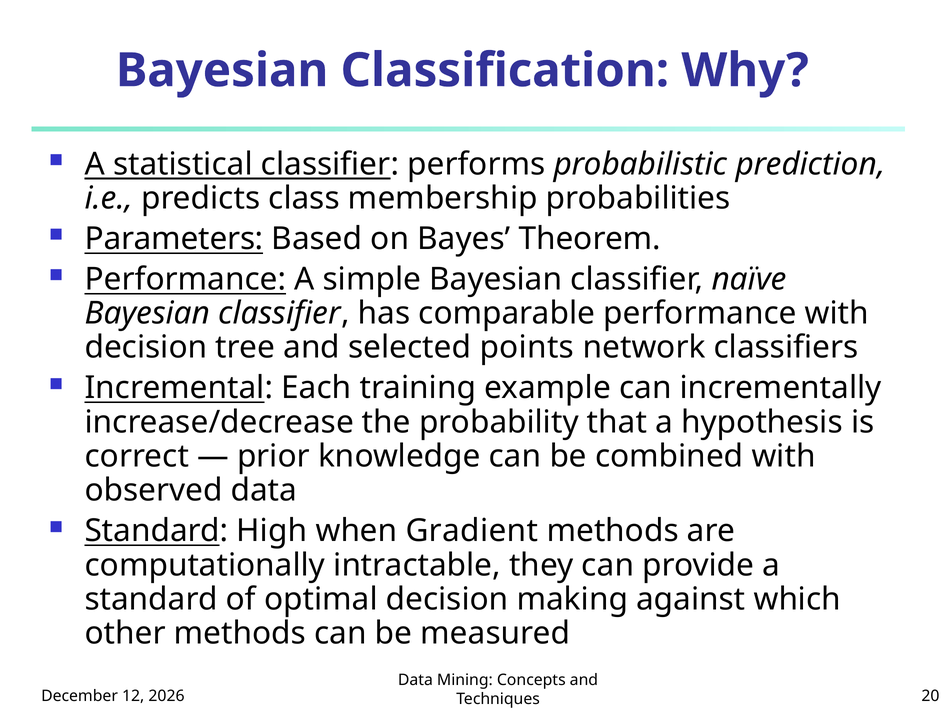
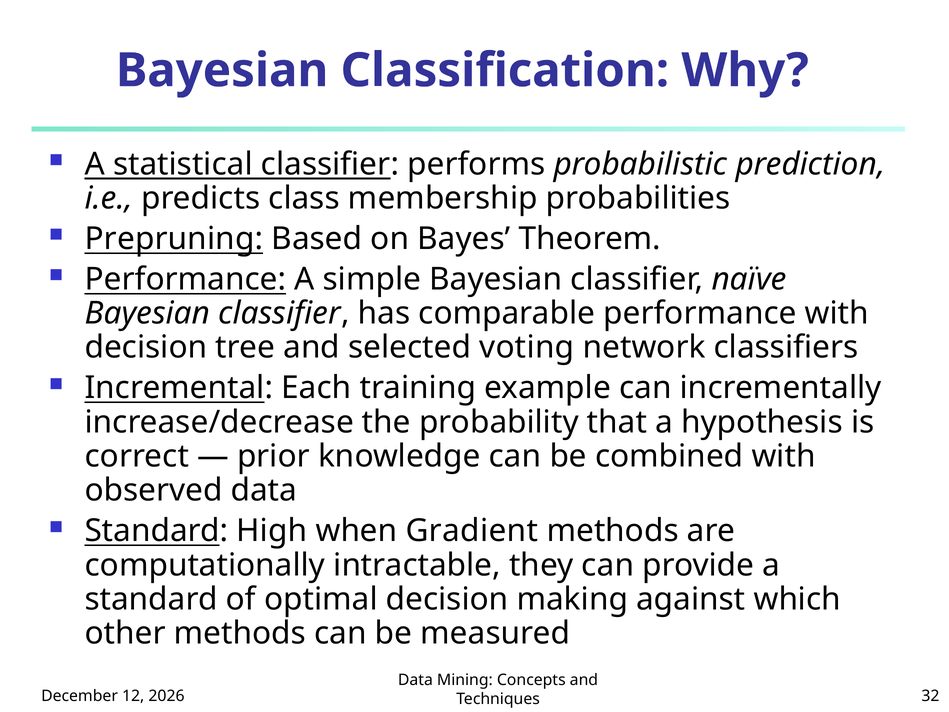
Parameters: Parameters -> Prepruning (174, 239)
points: points -> voting (527, 347)
20: 20 -> 32 (930, 696)
